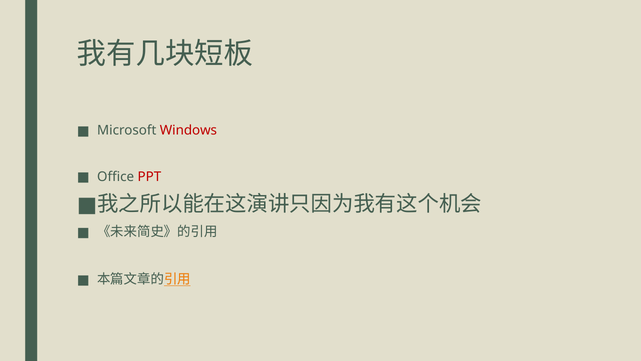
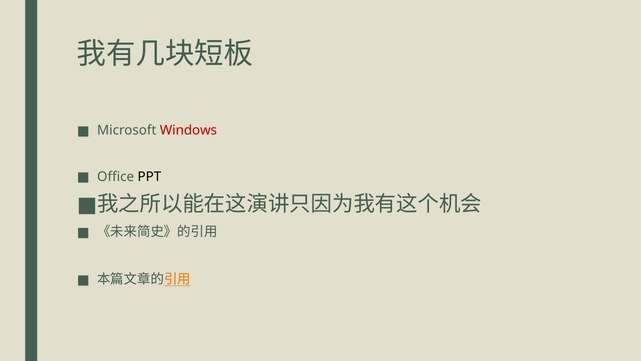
PPT colour: red -> black (149, 176)
